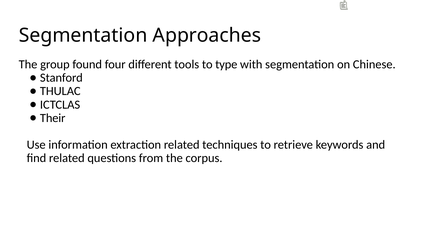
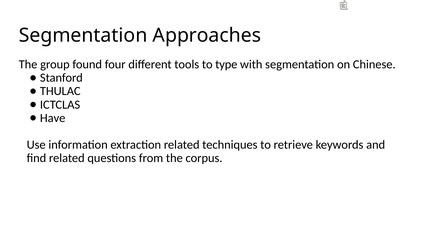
Their: Their -> Have (53, 118)
